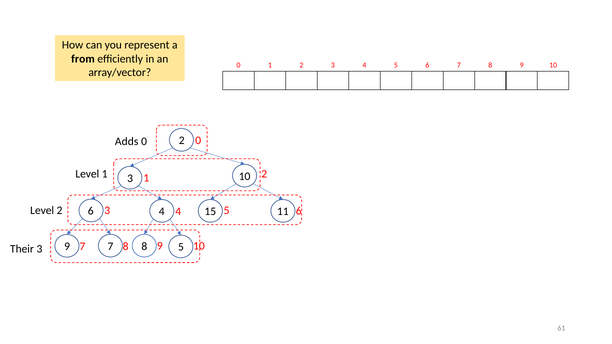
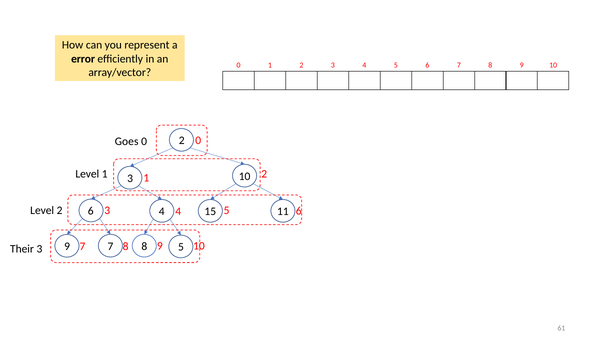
from: from -> error (83, 59)
Adds: Adds -> Goes (127, 141)
